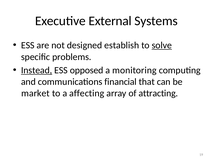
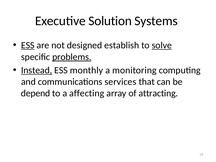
External: External -> Solution (110, 21)
ESS underline: none -> present (28, 45)
problems underline: none -> present (72, 57)
opposed: opposed -> monthly (87, 70)
financial: financial -> services (120, 82)
market: market -> depend (36, 93)
